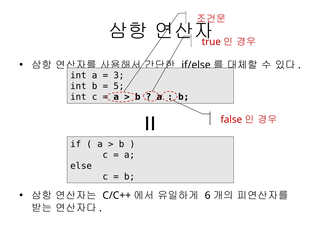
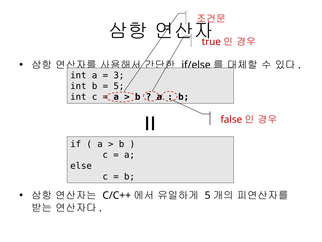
6: 6 -> 5 (208, 195)
